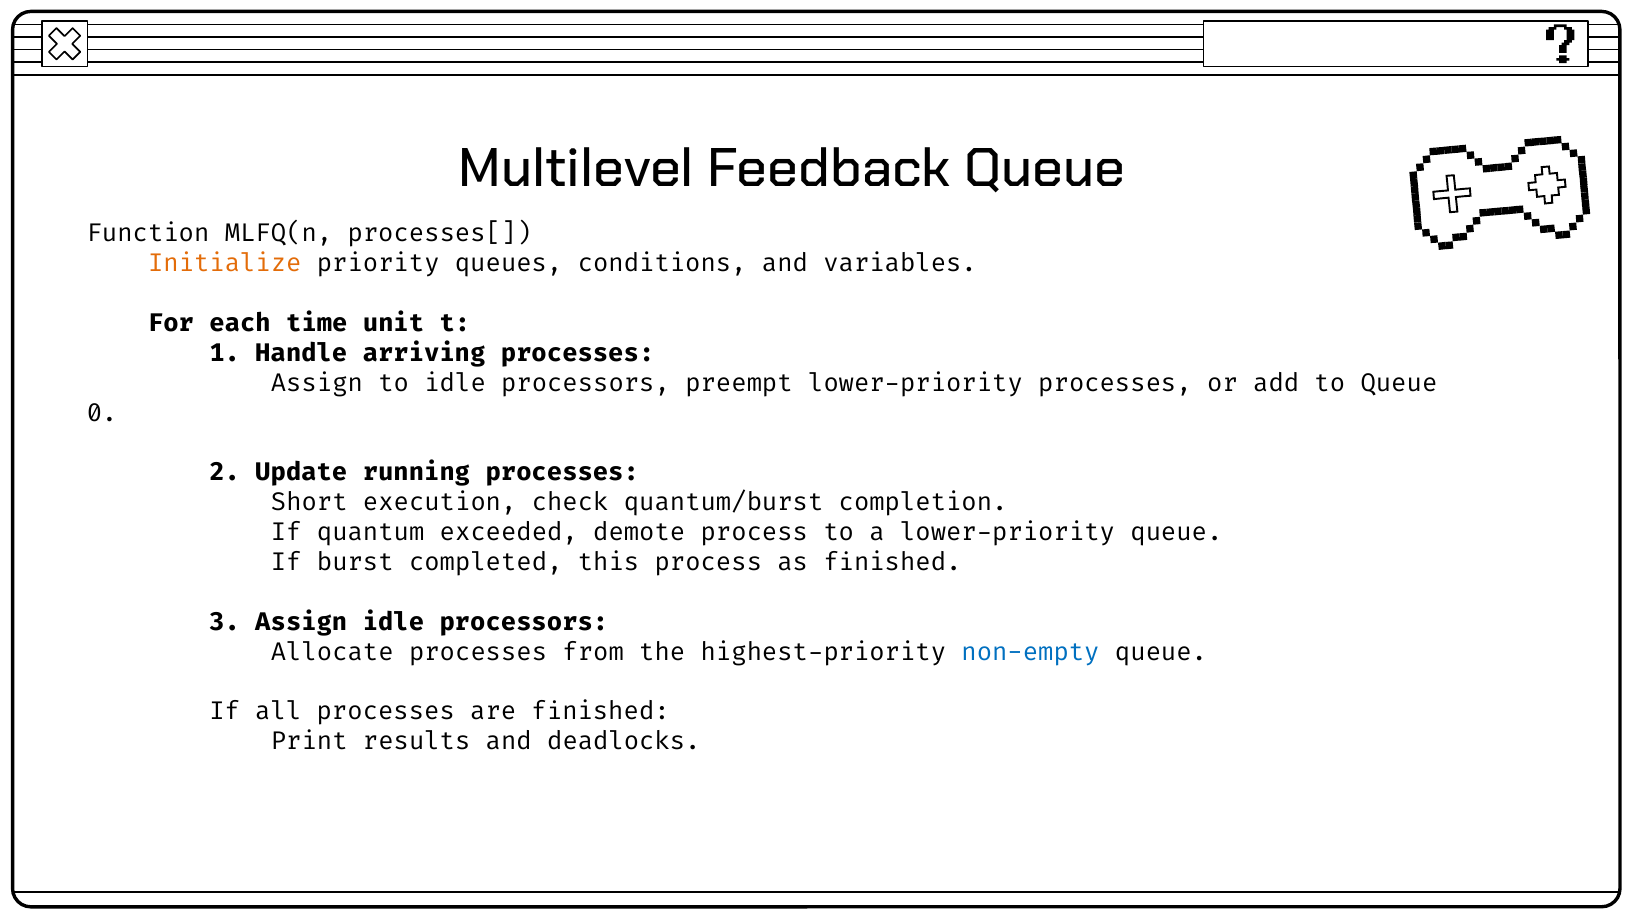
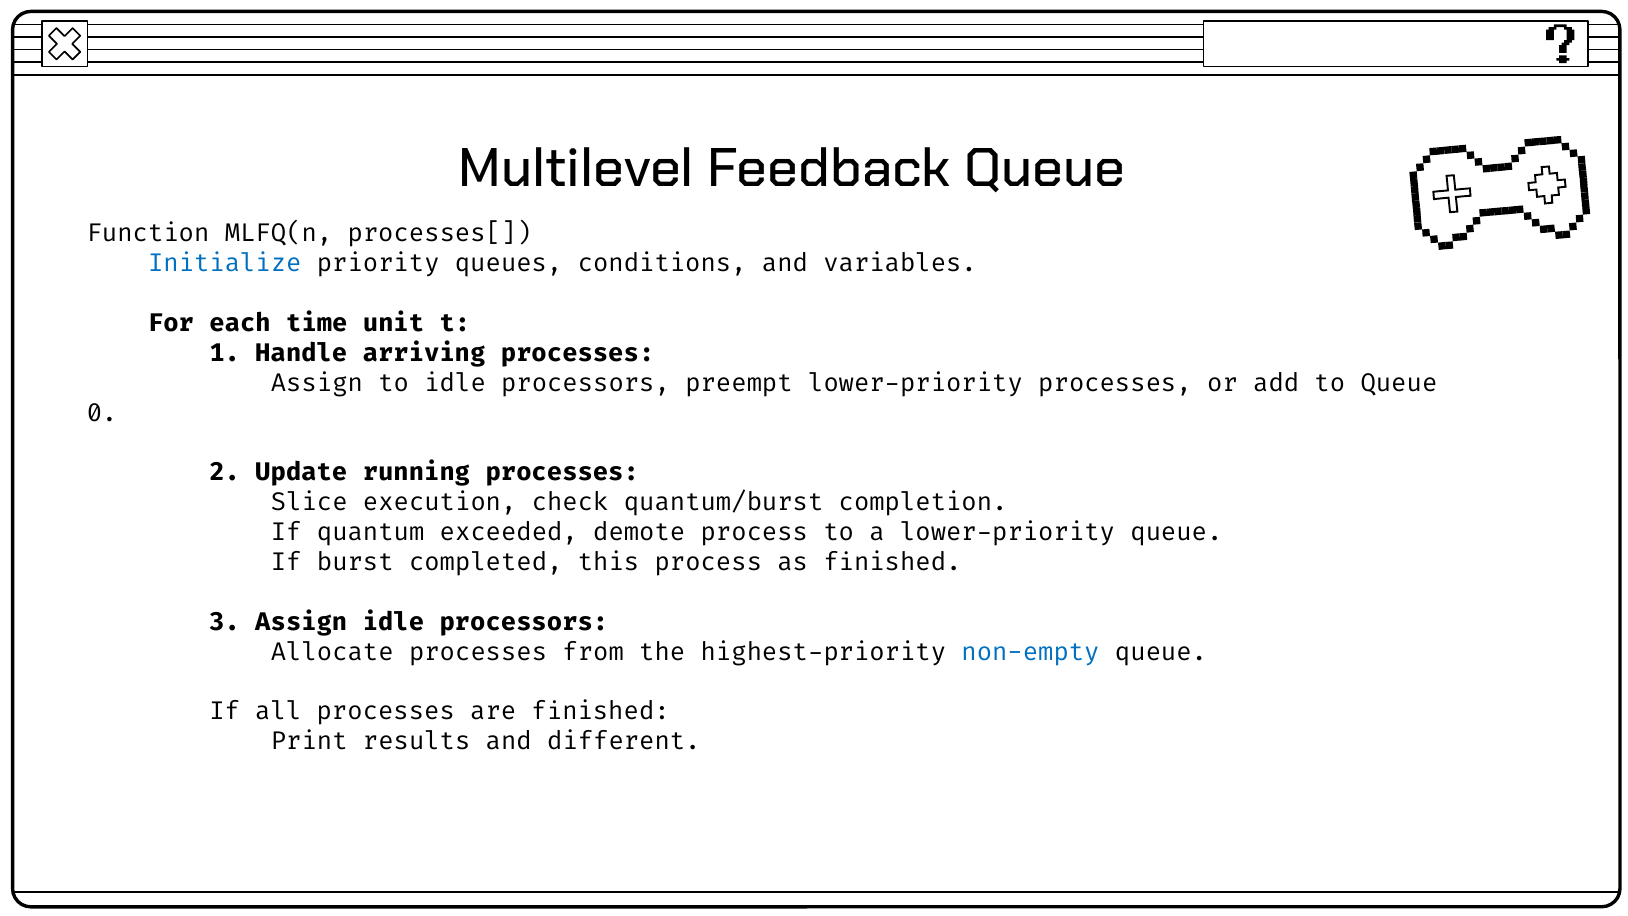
Initialize colour: orange -> blue (225, 263)
Short: Short -> Slice (309, 502)
deadlocks: deadlocks -> different (624, 741)
